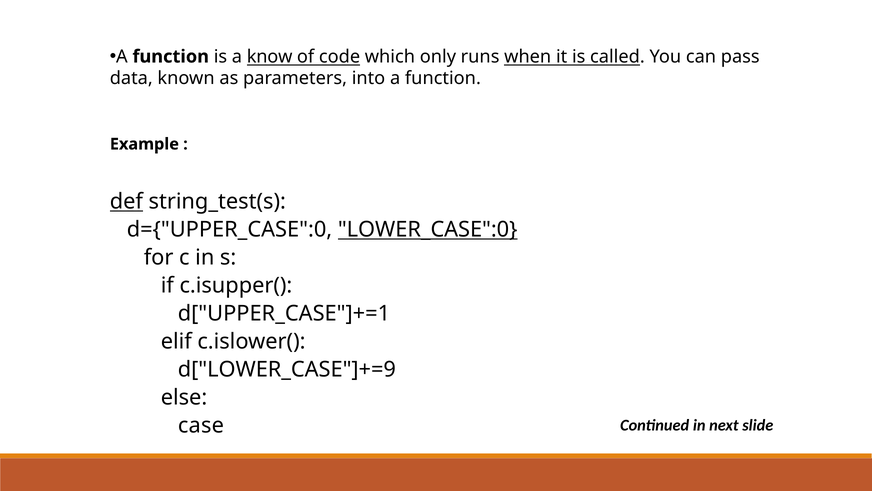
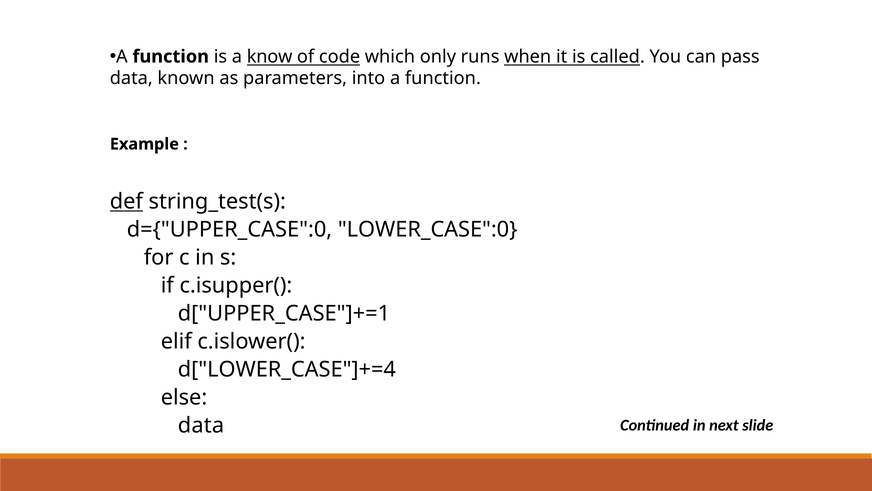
LOWER_CASE":0 underline: present -> none (428, 229)
d["LOWER_CASE"]+=9: d["LOWER_CASE"]+=9 -> d["LOWER_CASE"]+=4 (287, 369)
case: case -> data (201, 425)
